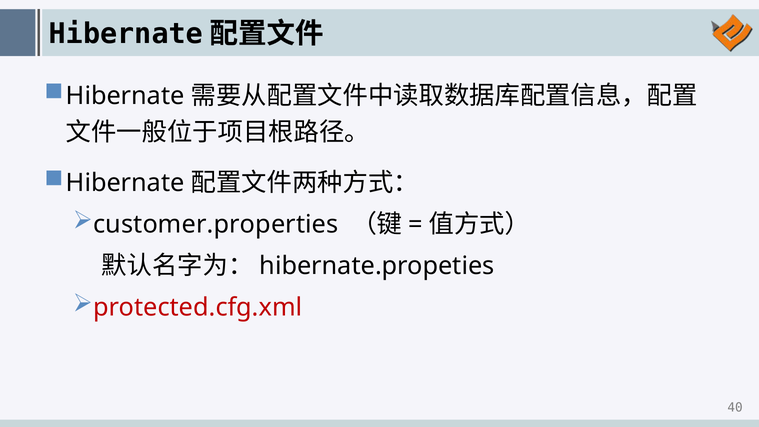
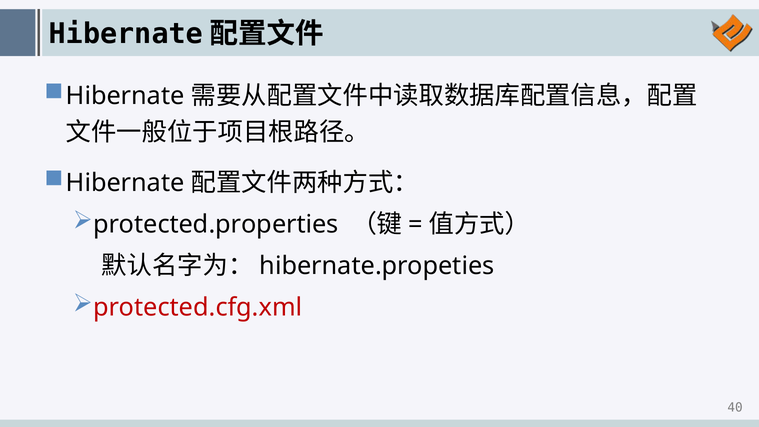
customer.properties: customer.properties -> protected.properties (216, 225)
